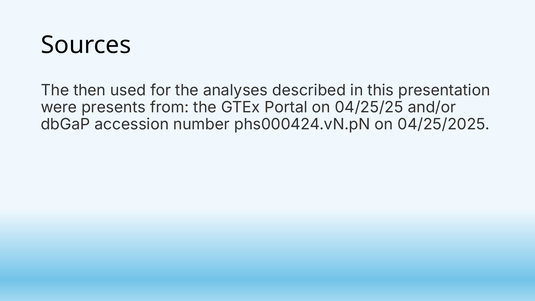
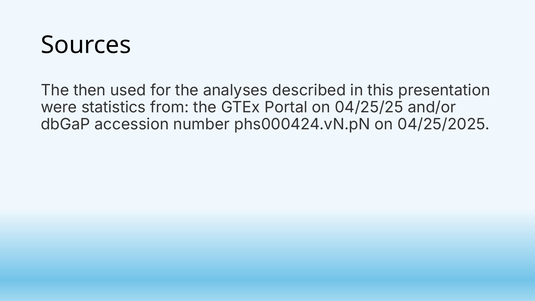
presents: presents -> statistics (114, 107)
